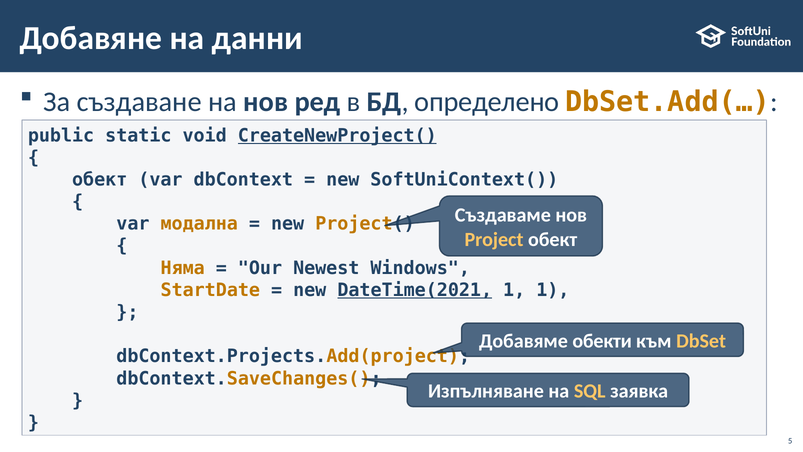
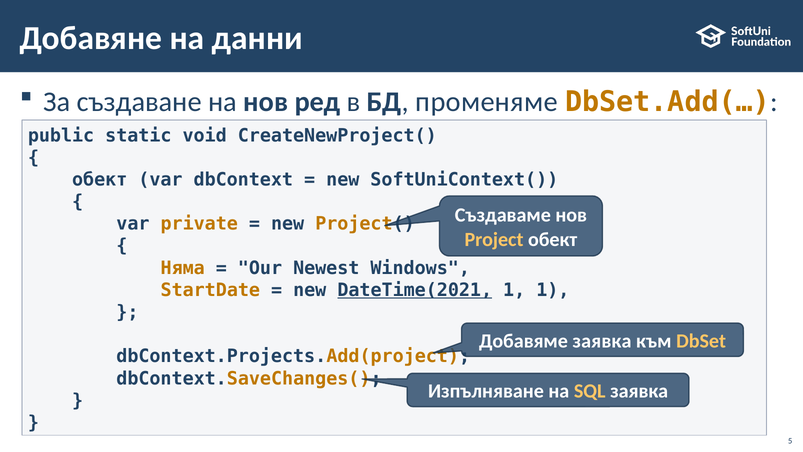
определено: определено -> променяме (487, 102)
CreateNewProject( underline: present -> none (337, 135)
модална: модална -> private (199, 224)
Добавяме обекти: обекти -> заявка (602, 341)
